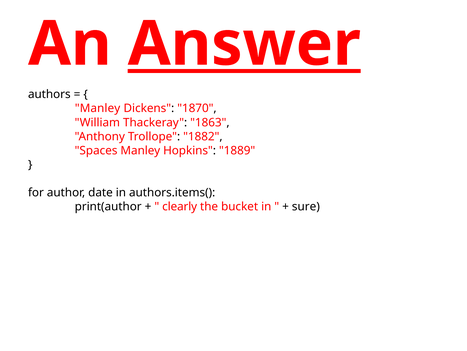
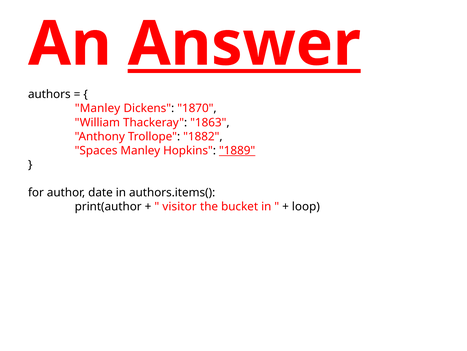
1889 underline: none -> present (237, 150)
clearly: clearly -> visitor (180, 206)
sure: sure -> loop (306, 206)
